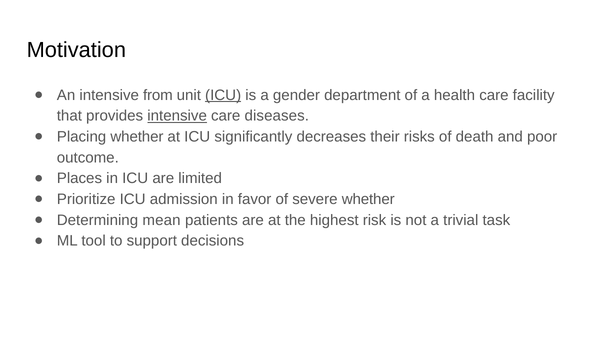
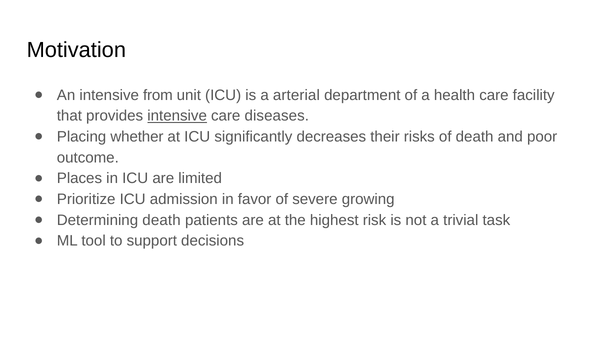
ICU underline: present -> none (223, 95)
gender: gender -> arterial (296, 95)
severe whether: whether -> growing (368, 199)
Determining mean: mean -> death (162, 220)
